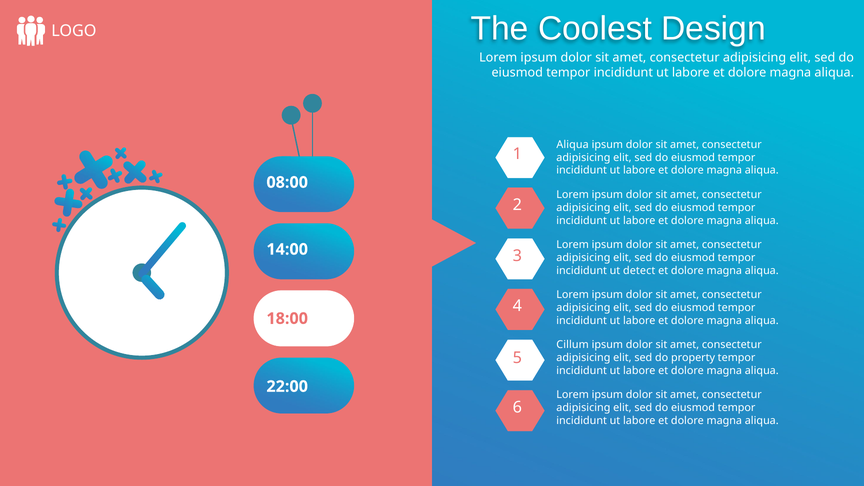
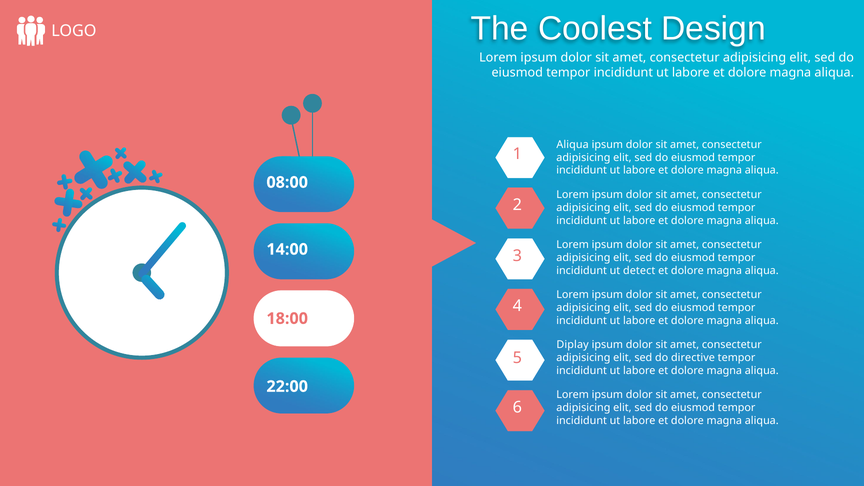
Cillum: Cillum -> Diplay (573, 345)
property: property -> directive (693, 358)
